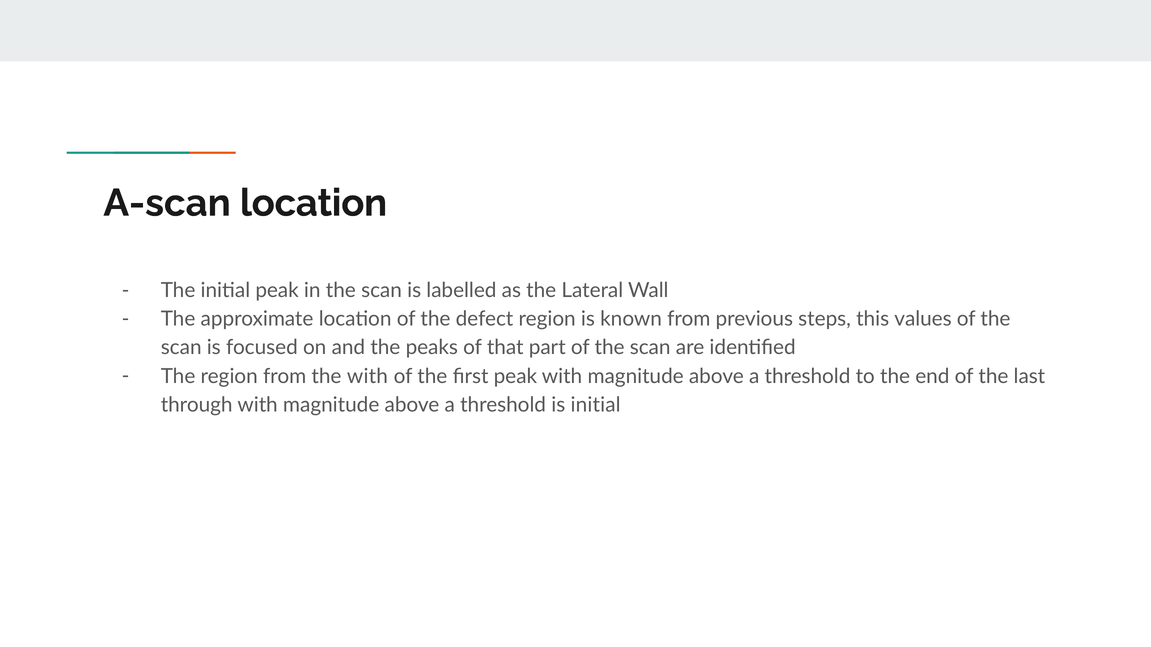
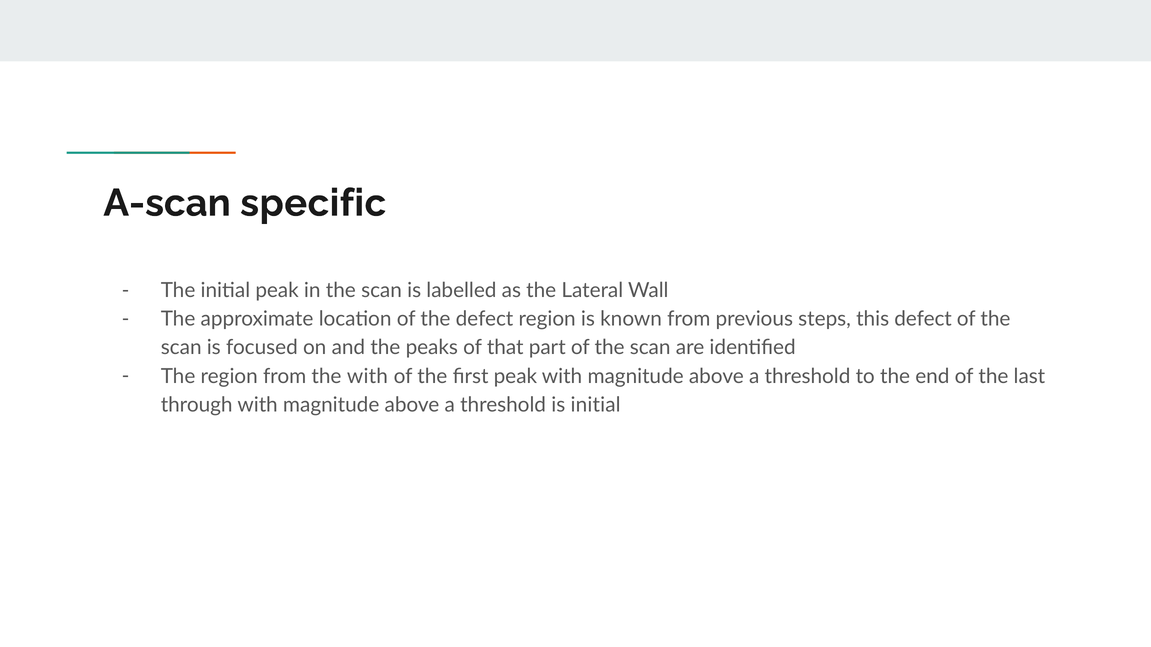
A-scan location: location -> specific (313, 203)
this values: values -> defect (923, 319)
